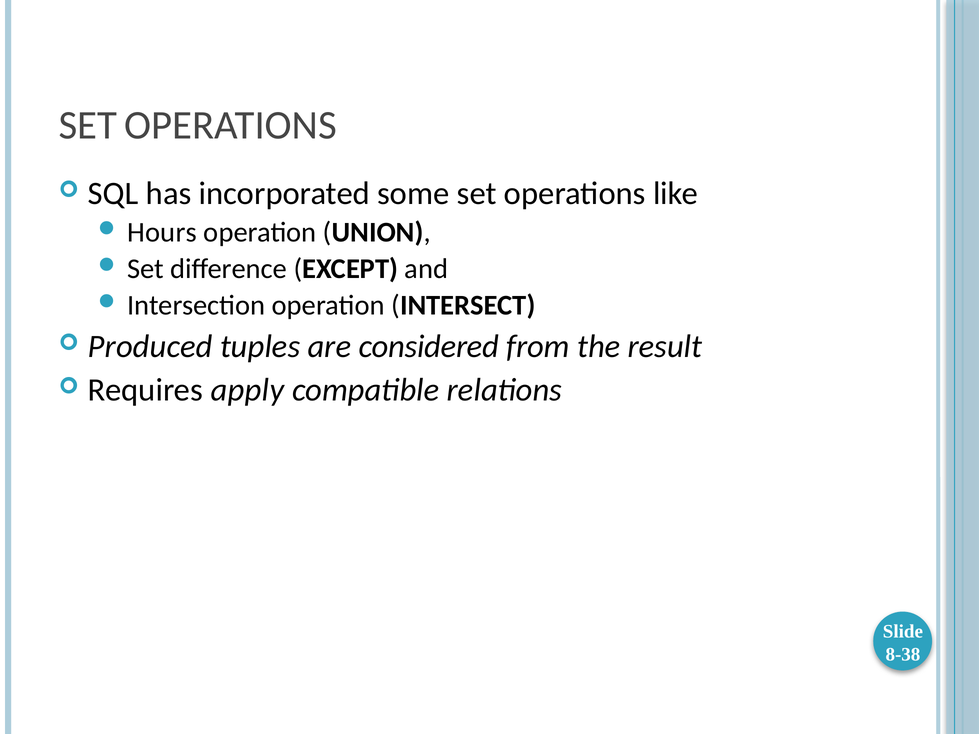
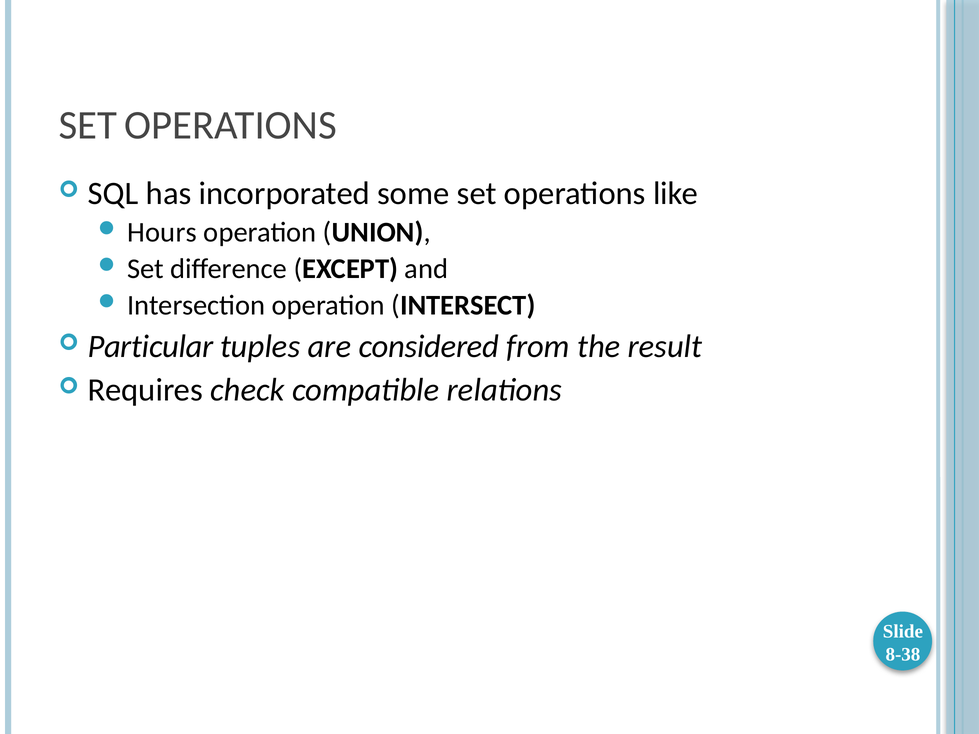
Produced: Produced -> Particular (151, 347)
apply: apply -> check (248, 390)
